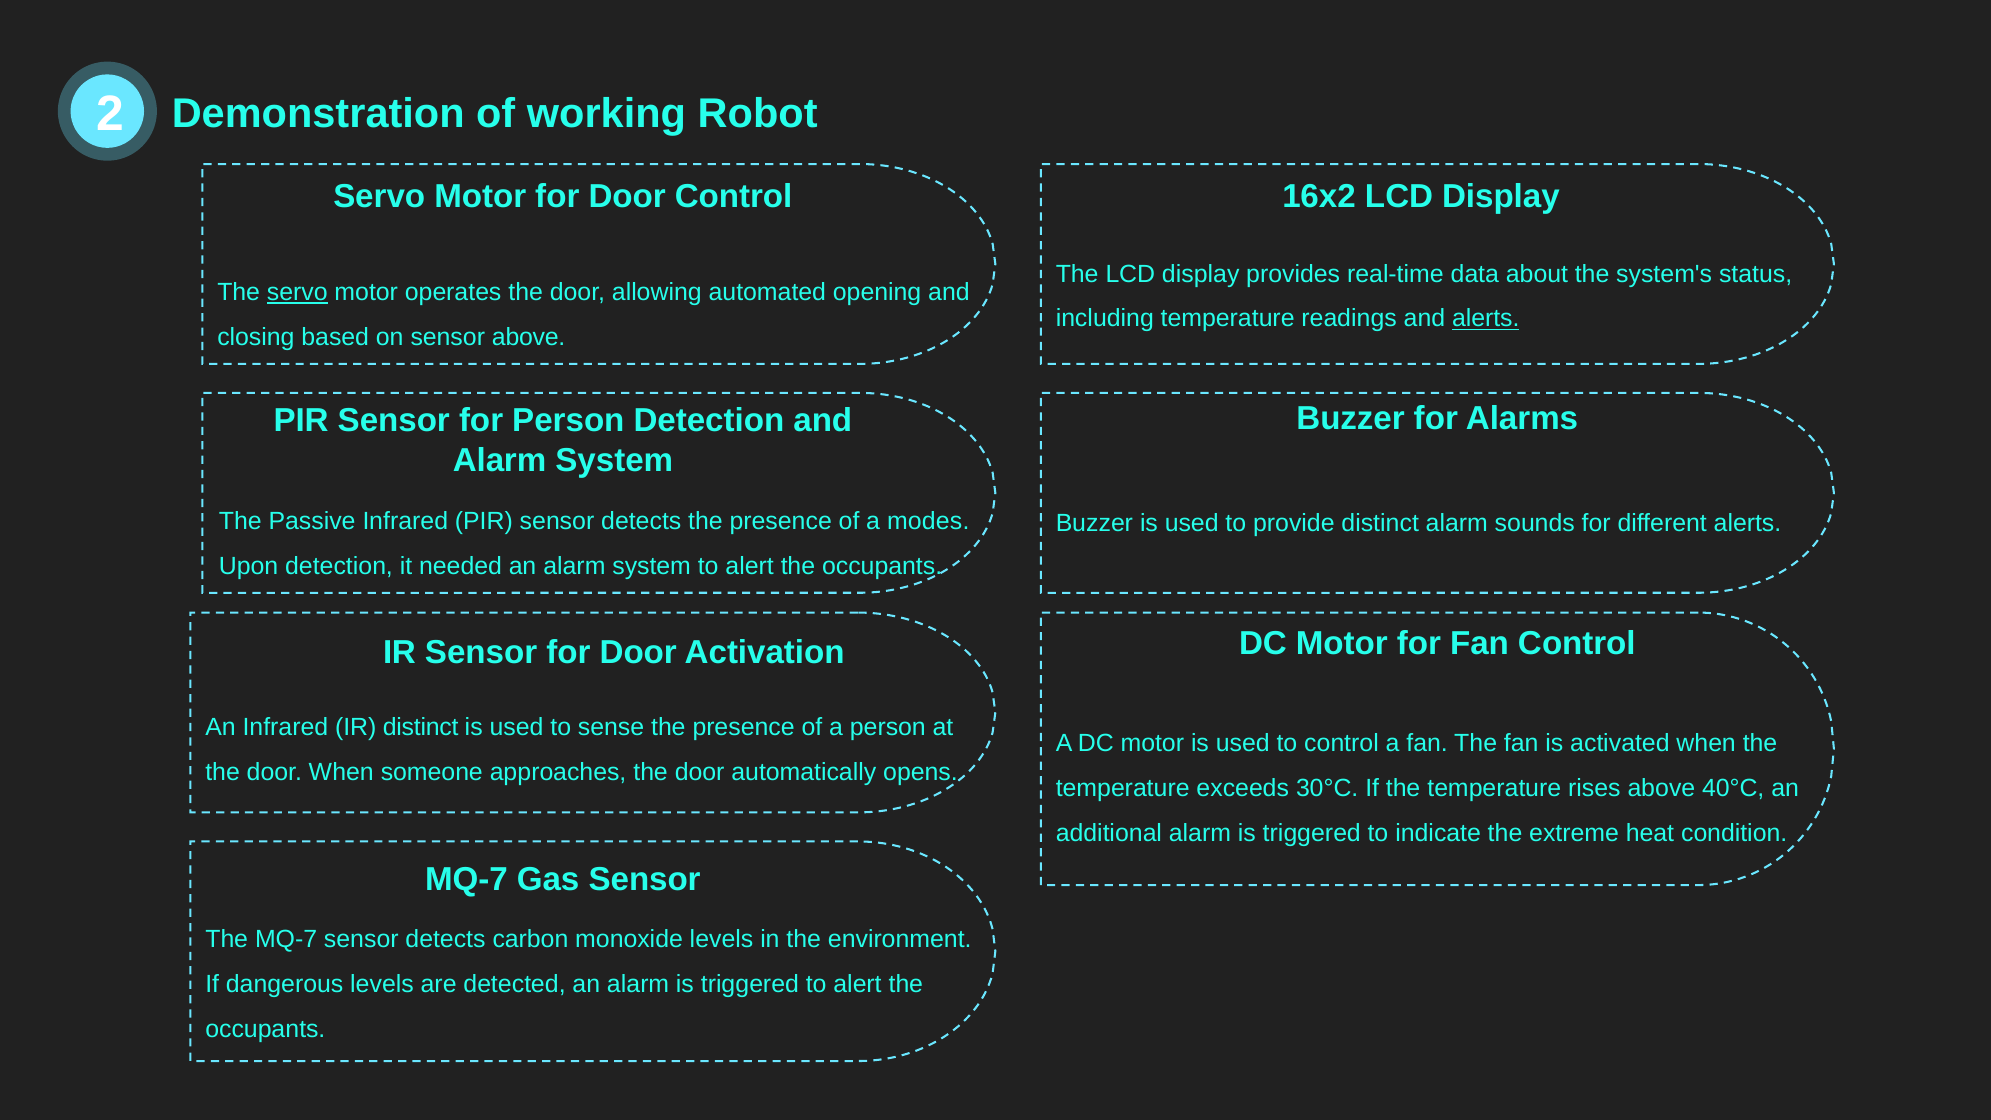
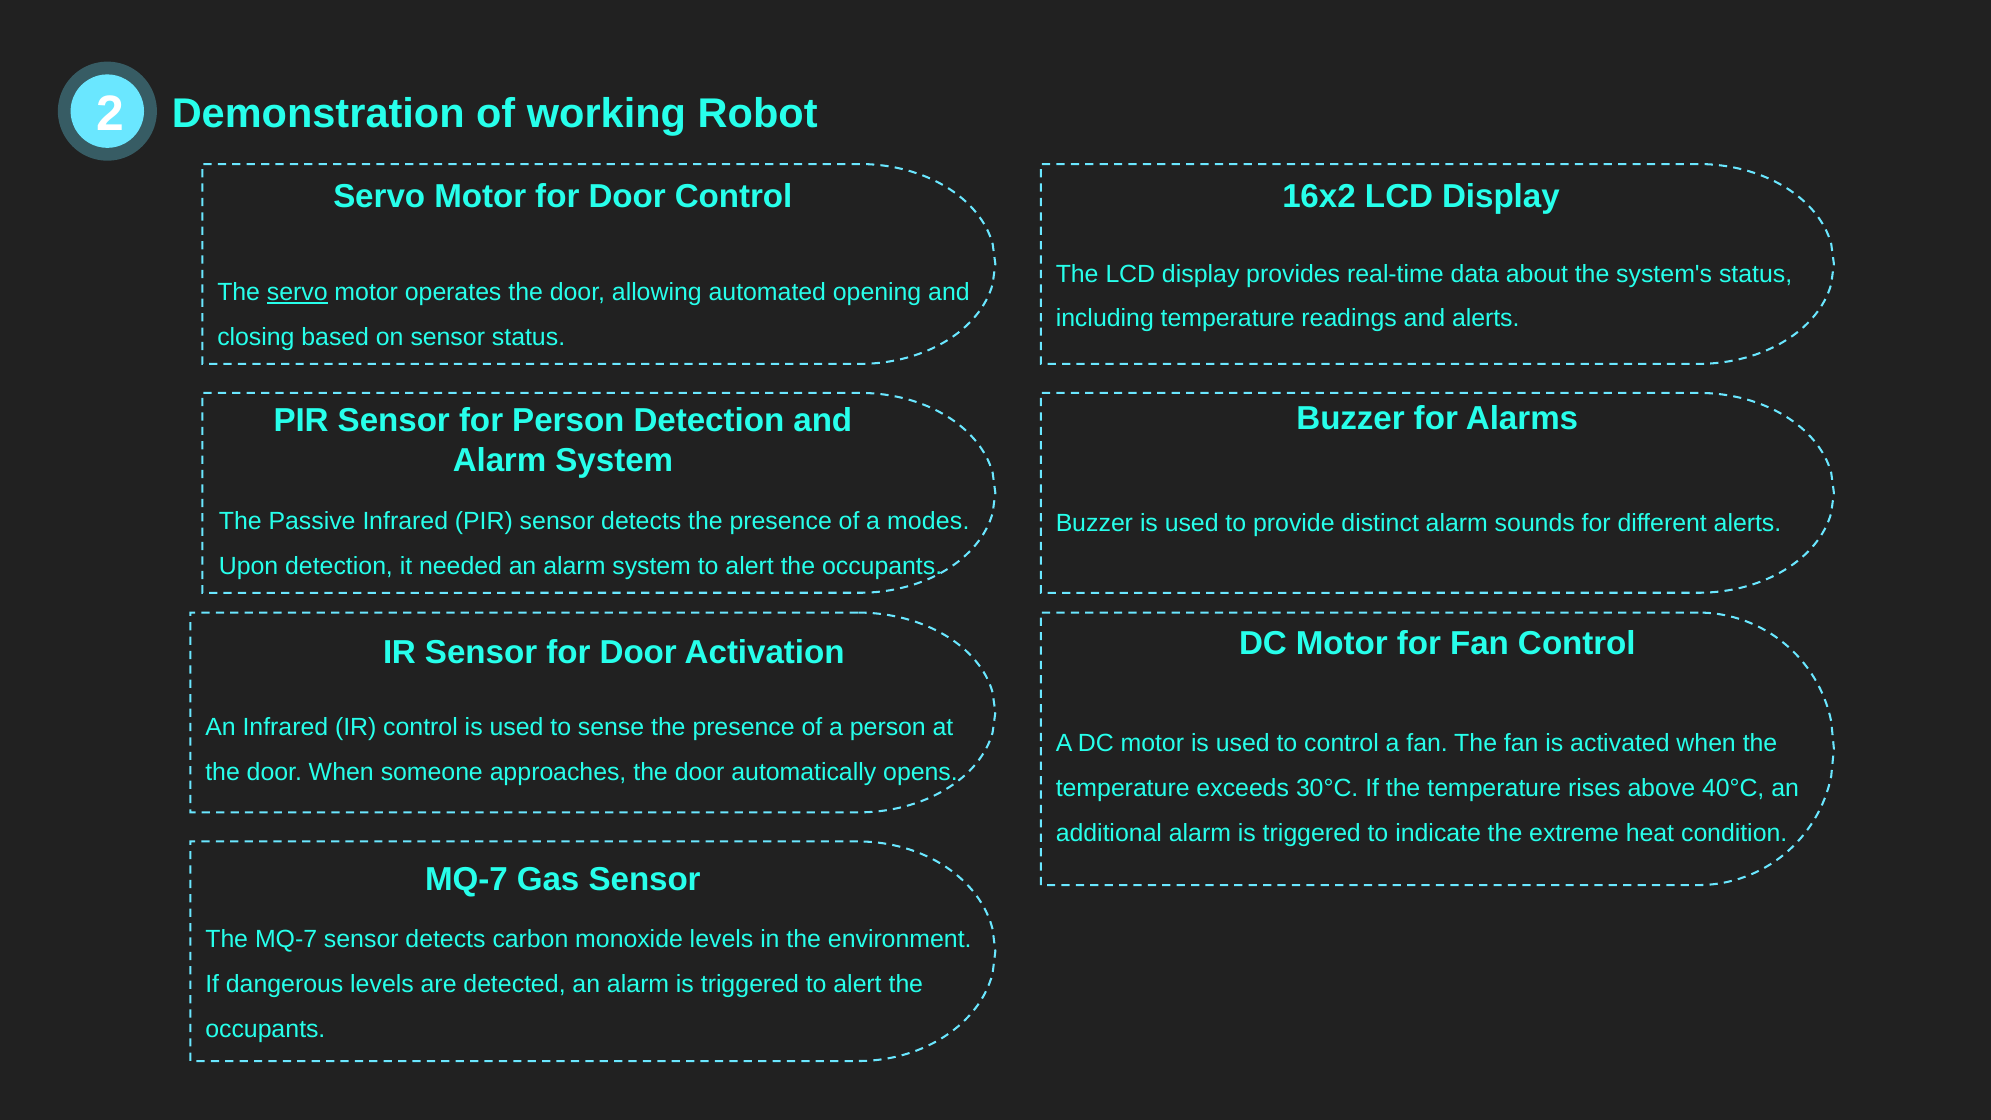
alerts underline: present -> none (1486, 319)
sensor above: above -> status (529, 337)
IR distinct: distinct -> control (421, 727)
